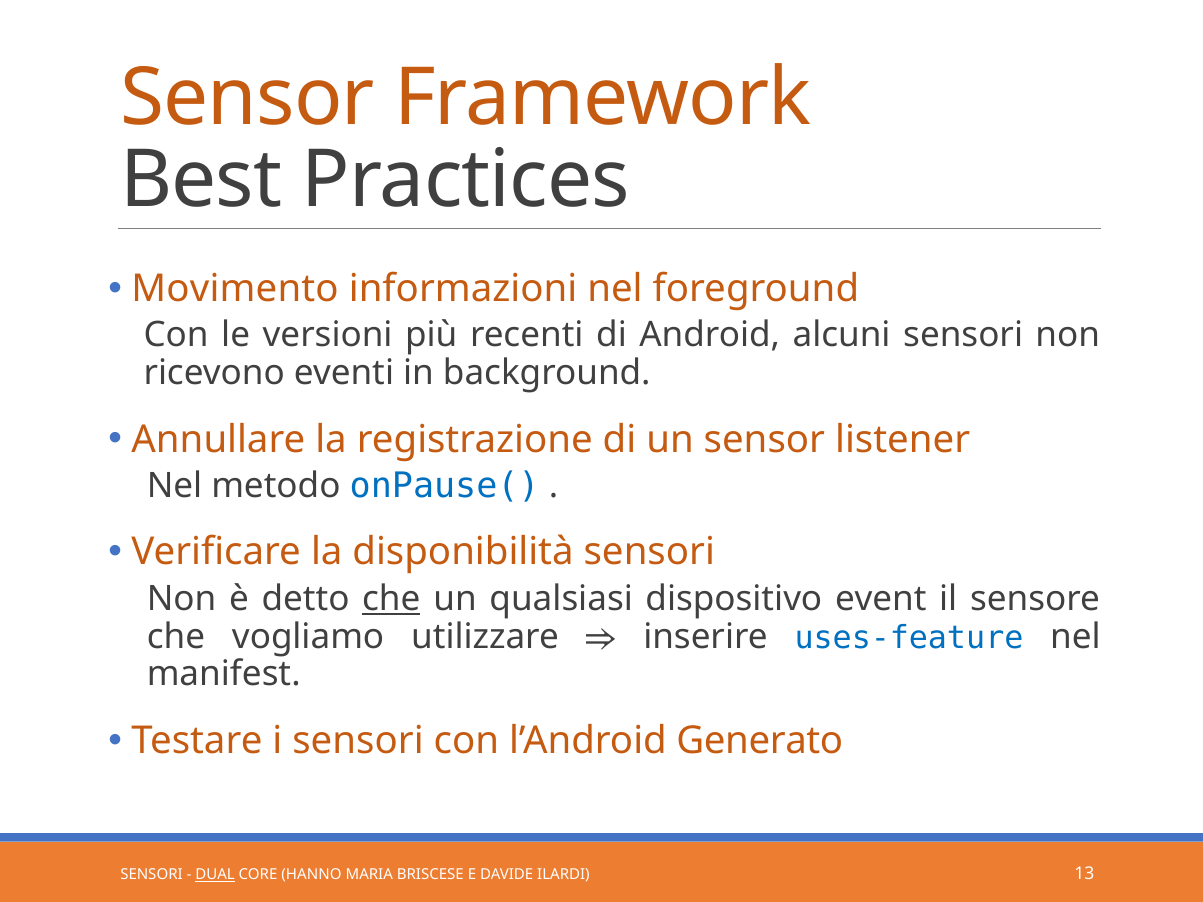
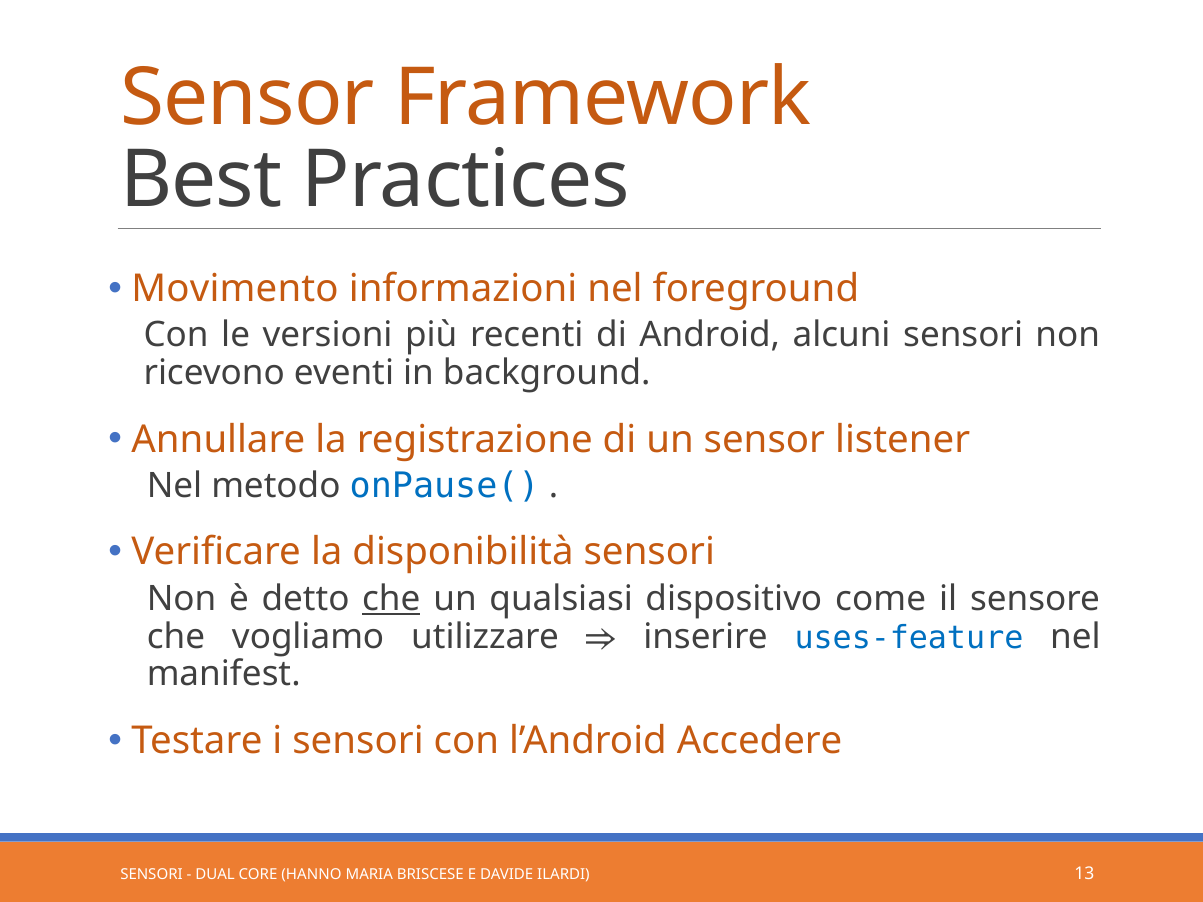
event: event -> come (881, 599)
Generato: Generato -> Accedere (760, 741)
DUAL underline: present -> none (215, 875)
